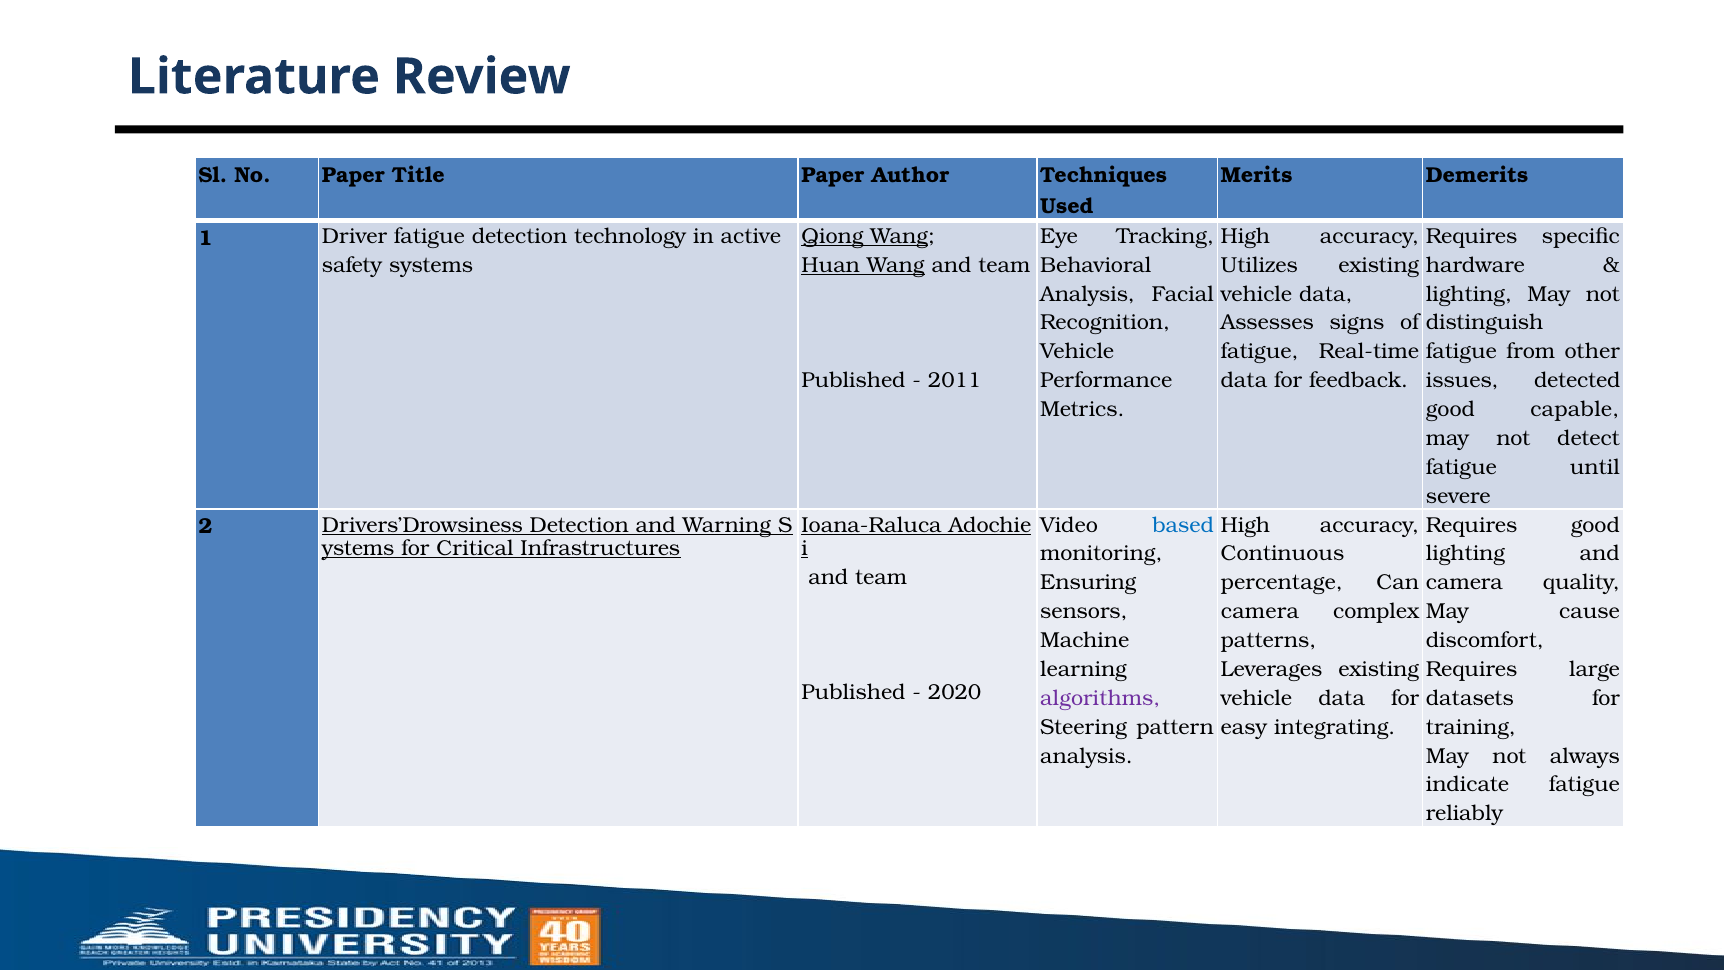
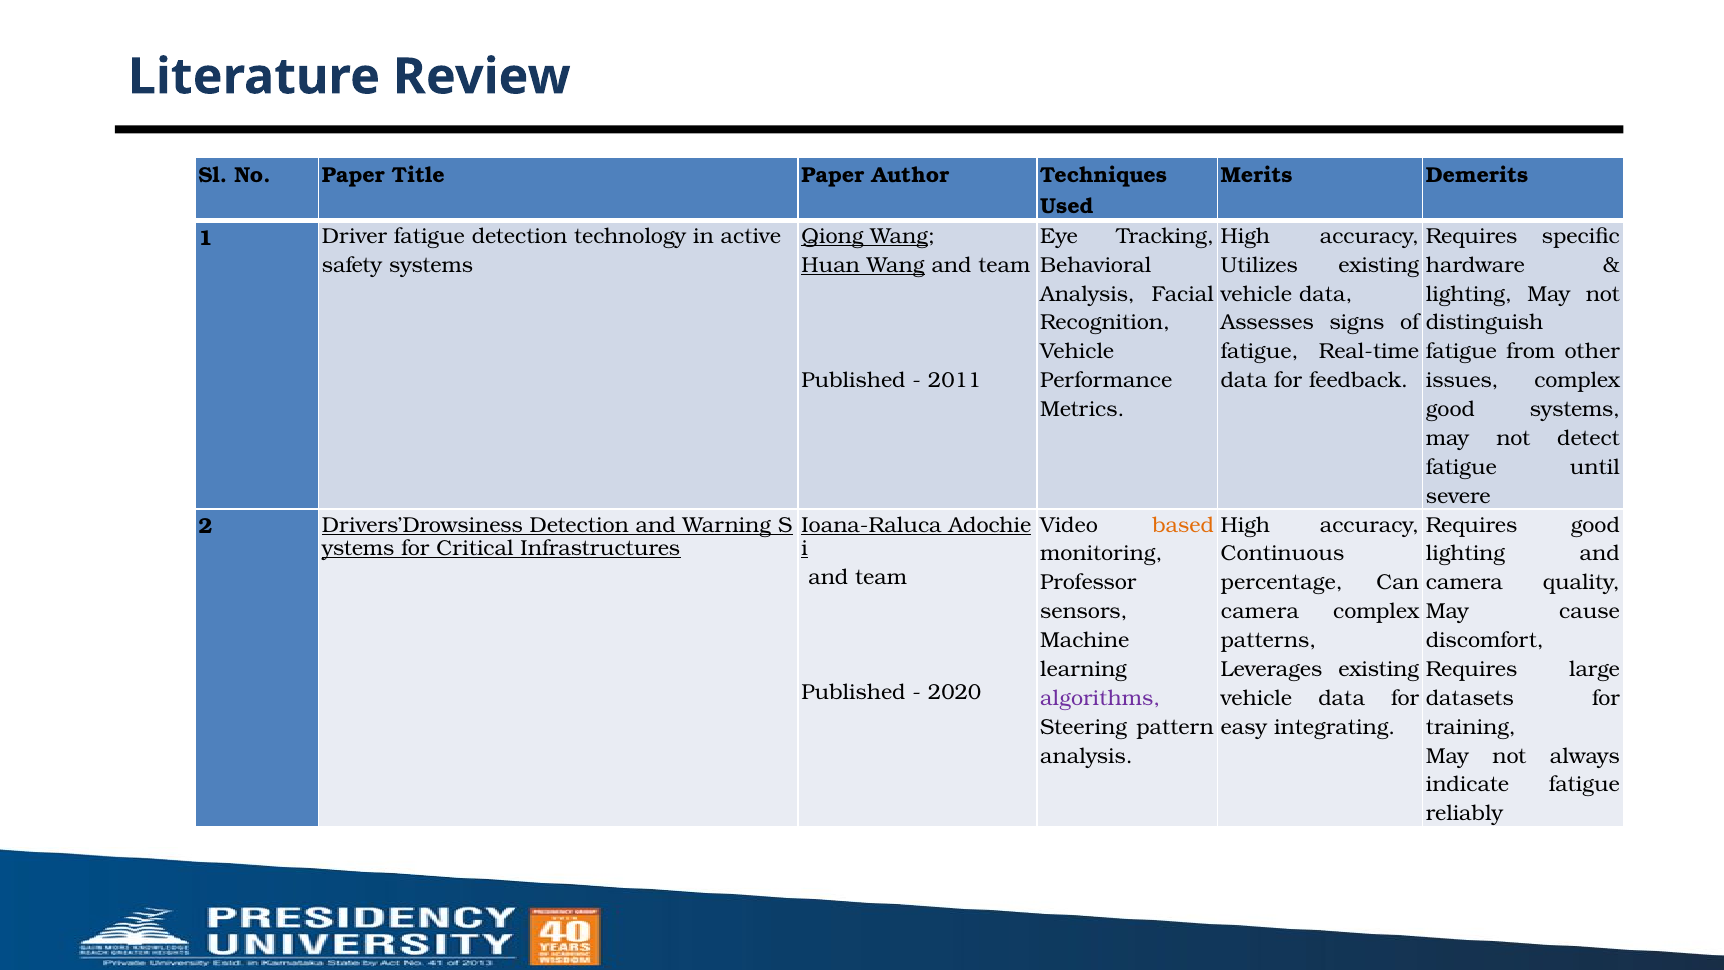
issues detected: detected -> complex (1577, 380)
good capable: capable -> systems (1575, 409)
based colour: blue -> orange (1183, 525)
Ensuring: Ensuring -> Professor (1088, 583)
